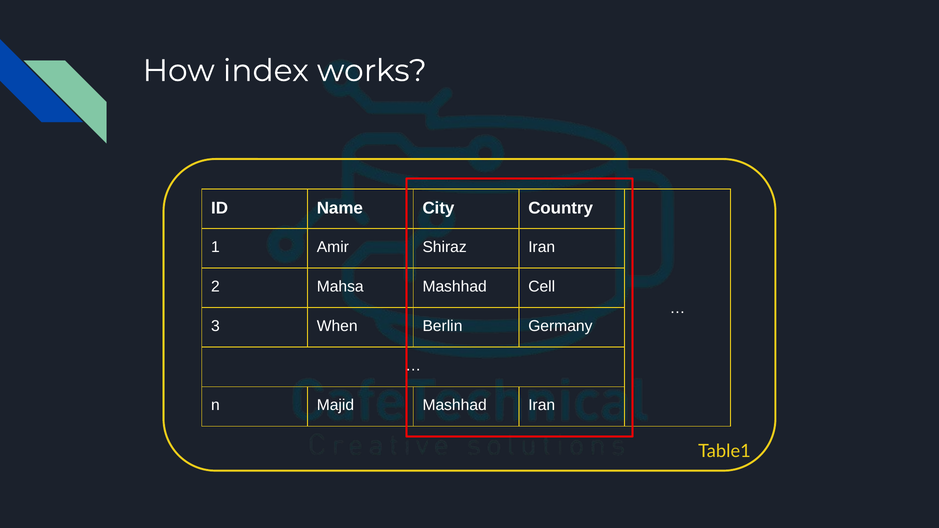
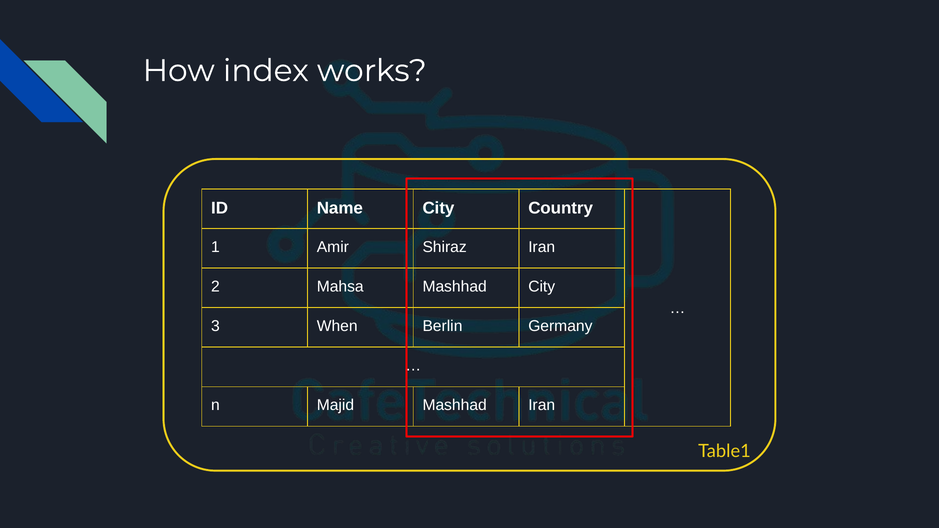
Mashhad Cell: Cell -> City (542, 287)
